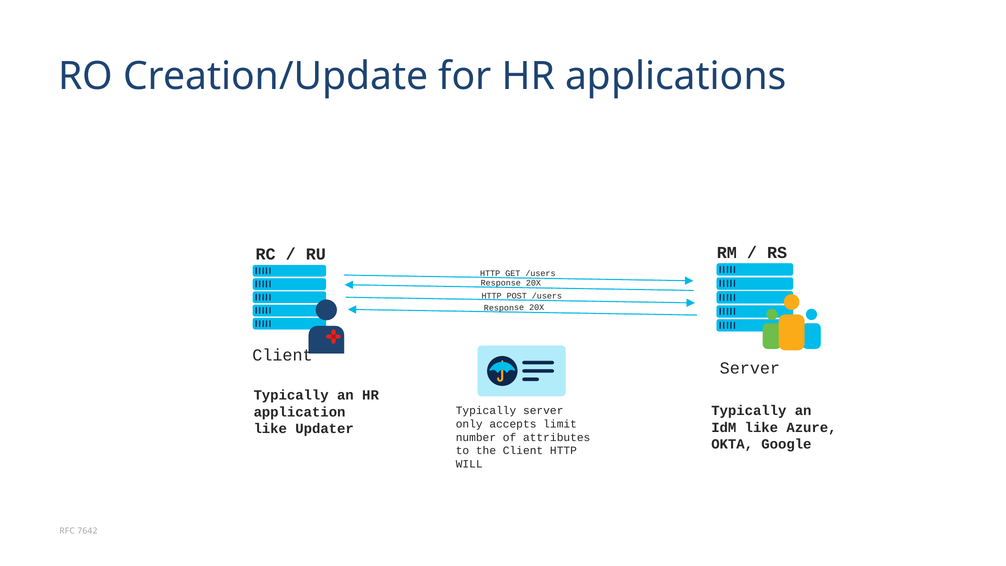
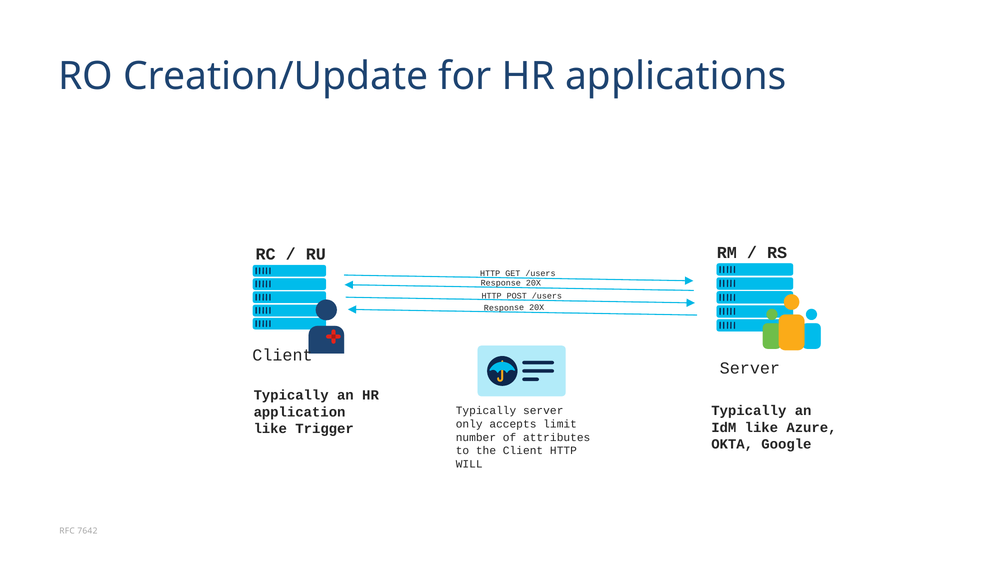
Updater: Updater -> Trigger (325, 429)
